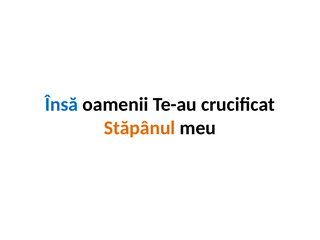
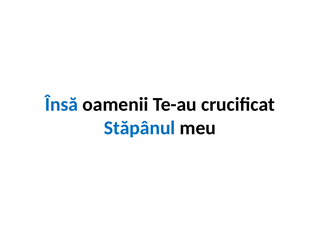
Stăpânul colour: orange -> blue (140, 128)
